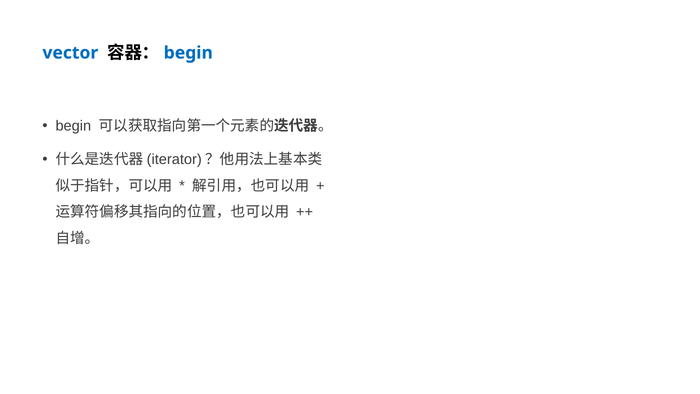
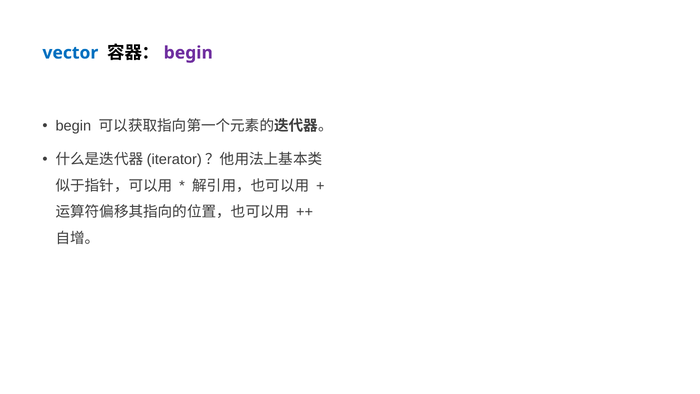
begin colour: blue -> purple (188, 53)
